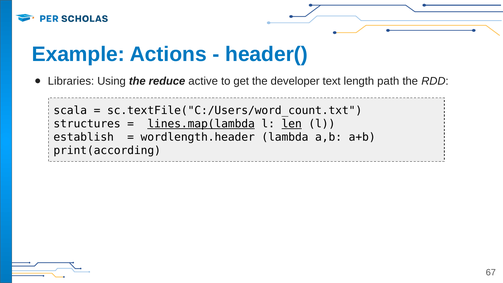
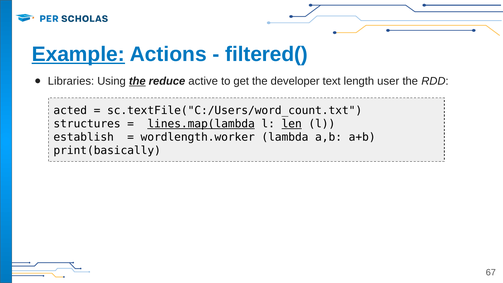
Example underline: none -> present (78, 54)
header(: header( -> filtered( (267, 54)
the underline: none -> present (137, 81)
path: path -> user (388, 81)
scala: scala -> acted (70, 110)
wordlength.header: wordlength.header -> wordlength.worker (198, 137)
print(according: print(according -> print(basically (107, 151)
